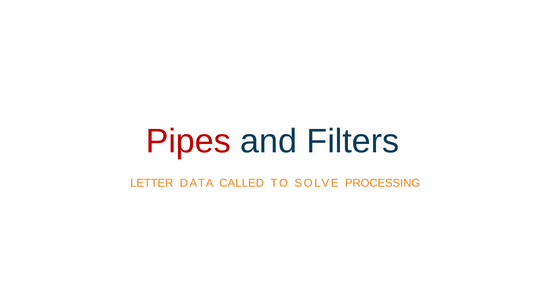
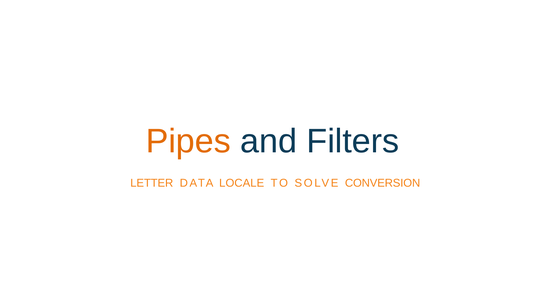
Pipes colour: red -> orange (188, 142)
CALLED: CALLED -> LOCALE (242, 183)
PROCESSING: PROCESSING -> CONVERSION (383, 183)
